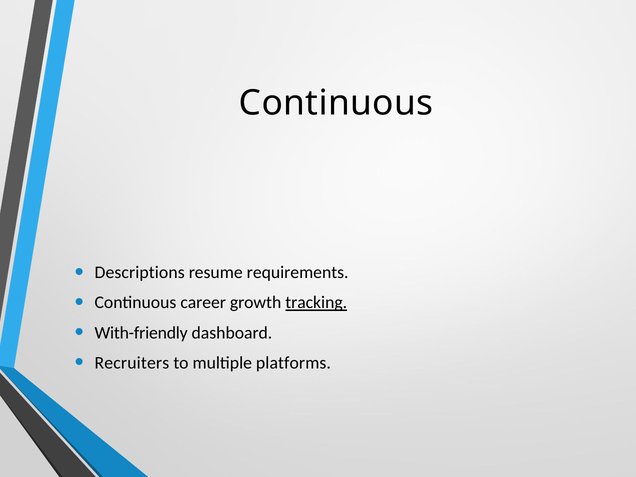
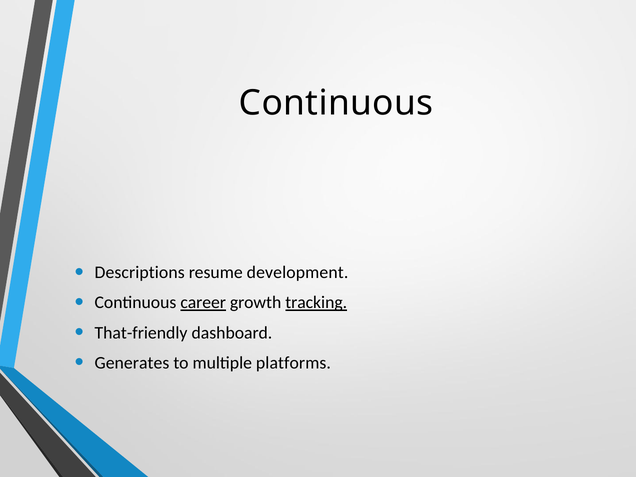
requirements: requirements -> development (298, 273)
career underline: none -> present (203, 303)
With-friendly: With-friendly -> That-friendly (141, 333)
Recruiters: Recruiters -> Generates (132, 363)
